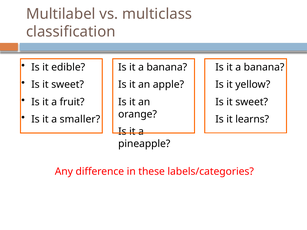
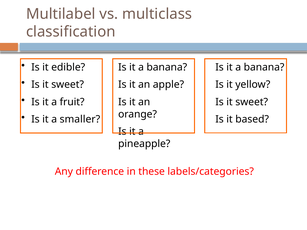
learns: learns -> based (252, 119)
